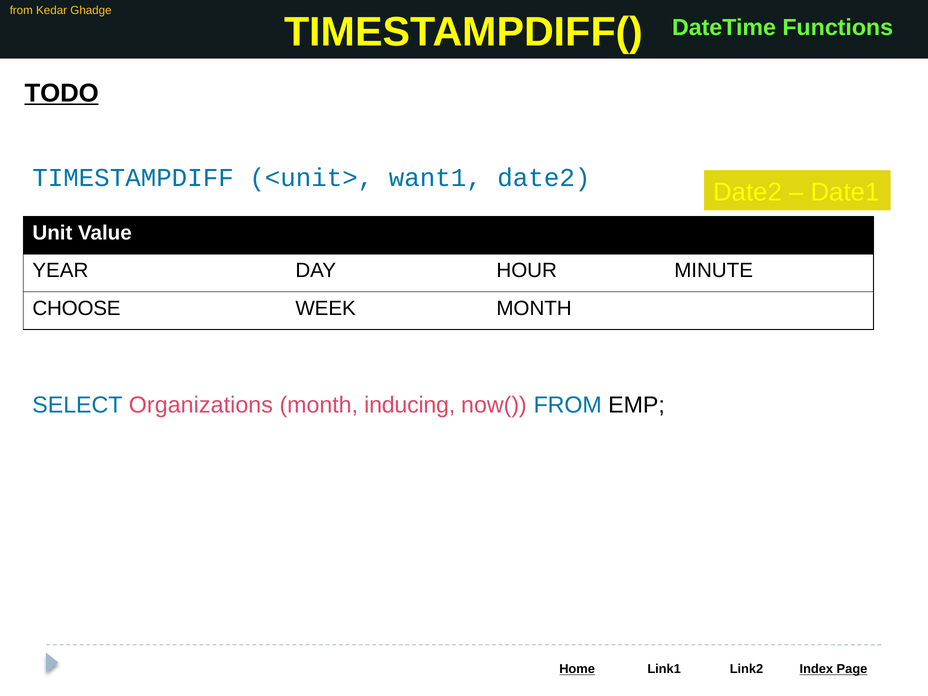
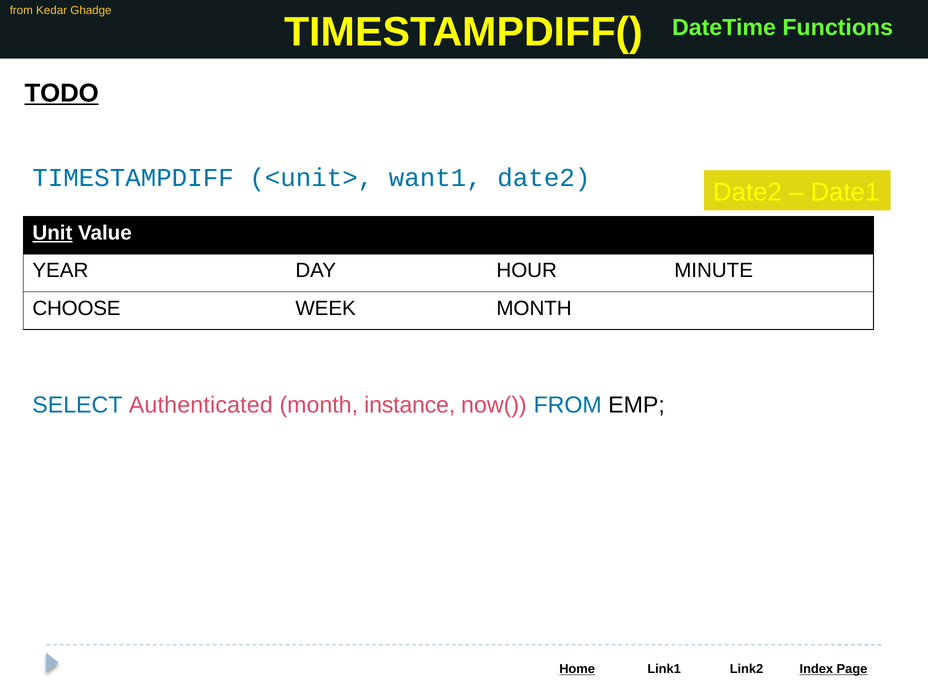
Unit underline: none -> present (52, 233)
Organizations: Organizations -> Authenticated (201, 405)
inducing: inducing -> instance (410, 405)
